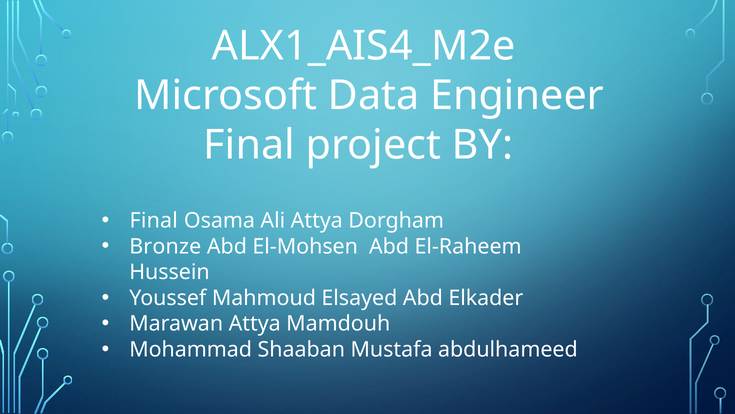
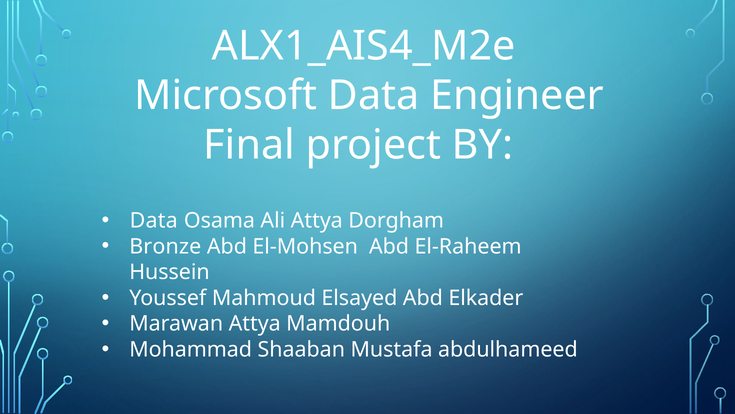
Final: Final -> Data (154, 220)
